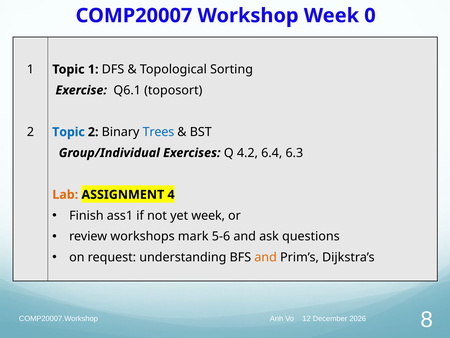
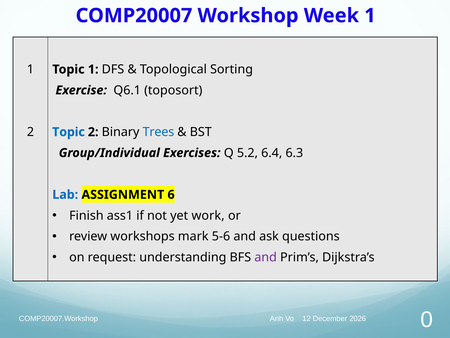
Week 0: 0 -> 1 (370, 16)
4.2: 4.2 -> 5.2 (247, 153)
Lab colour: orange -> blue (65, 194)
4: 4 -> 6 (171, 194)
yet week: week -> work (208, 215)
and colour: orange -> purple (266, 257)
8: 8 -> 0 (427, 319)
